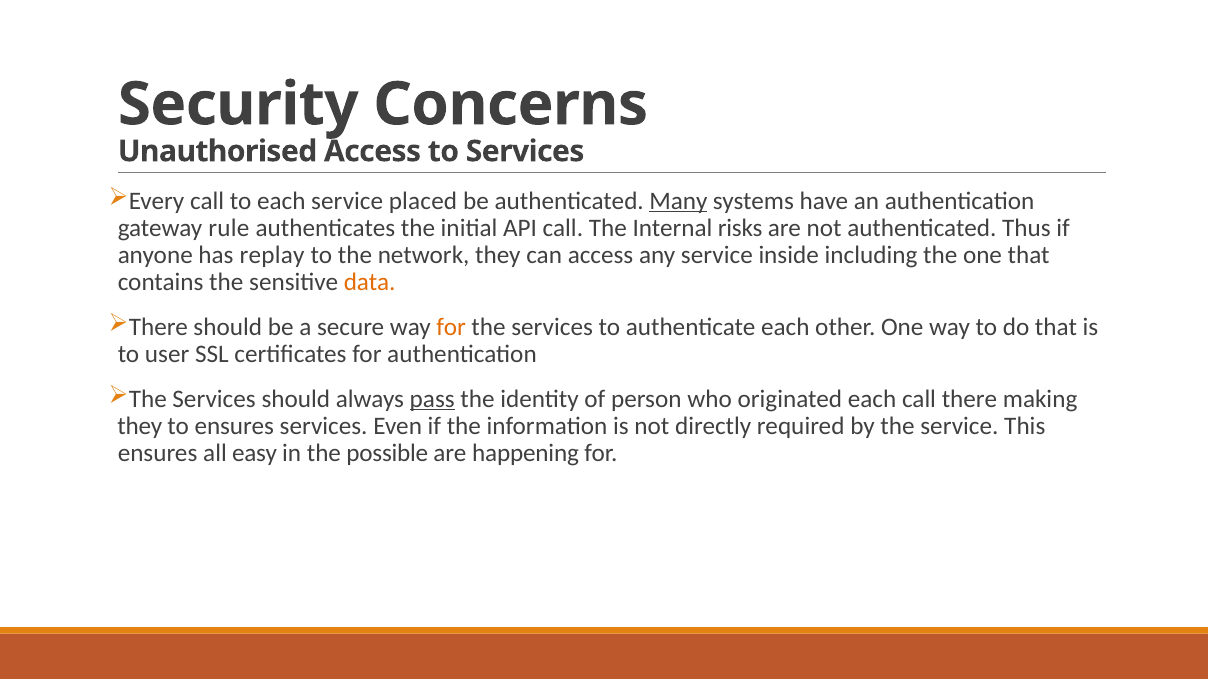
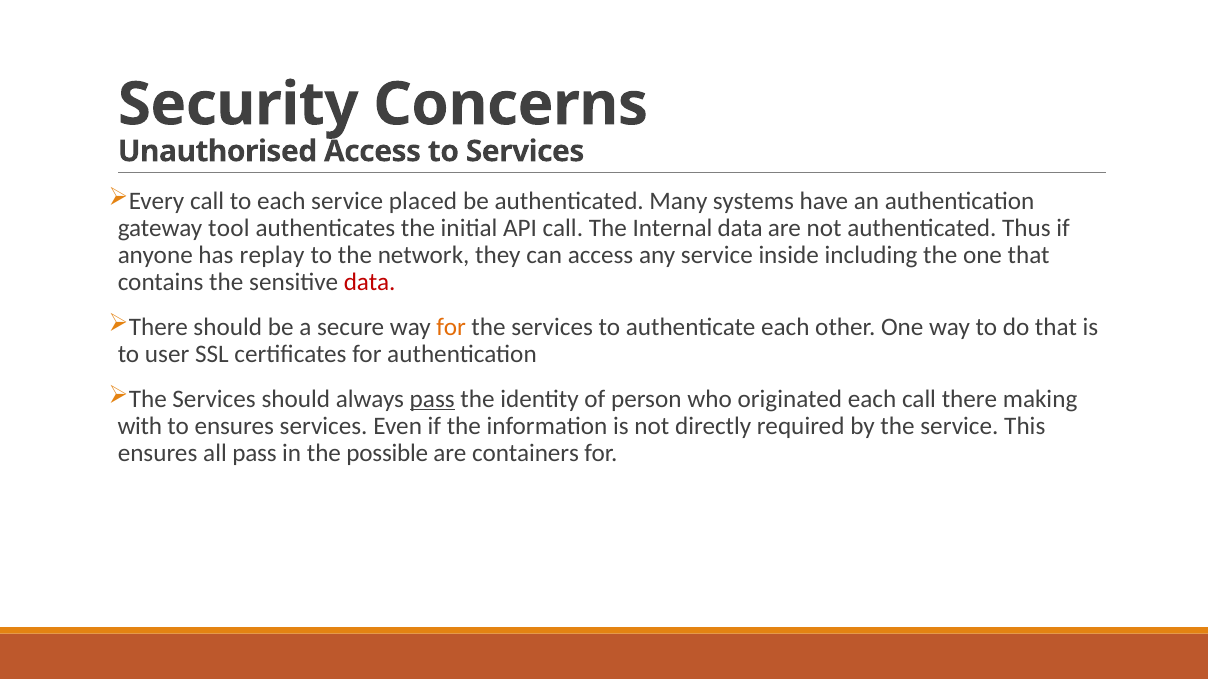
Many underline: present -> none (678, 201)
rule: rule -> tool (229, 228)
Internal risks: risks -> data (740, 228)
data colour: orange -> red (370, 282)
they: they -> with (140, 426)
all easy: easy -> pass (255, 454)
happening: happening -> containers (525, 454)
